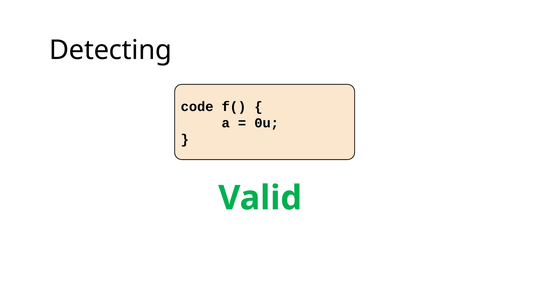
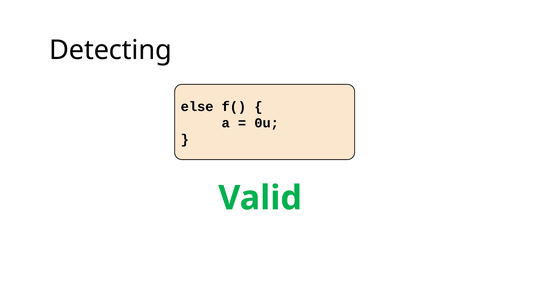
code: code -> else (197, 106)
